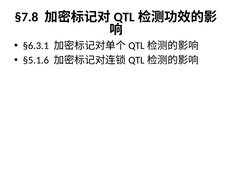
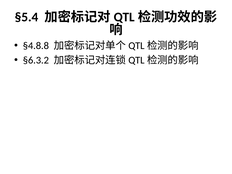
§7.8: §7.8 -> §5.4 (27, 17)
§6.3.1: §6.3.1 -> §4.8.8 (36, 46)
§5.1.6: §5.1.6 -> §6.3.2 (36, 60)
